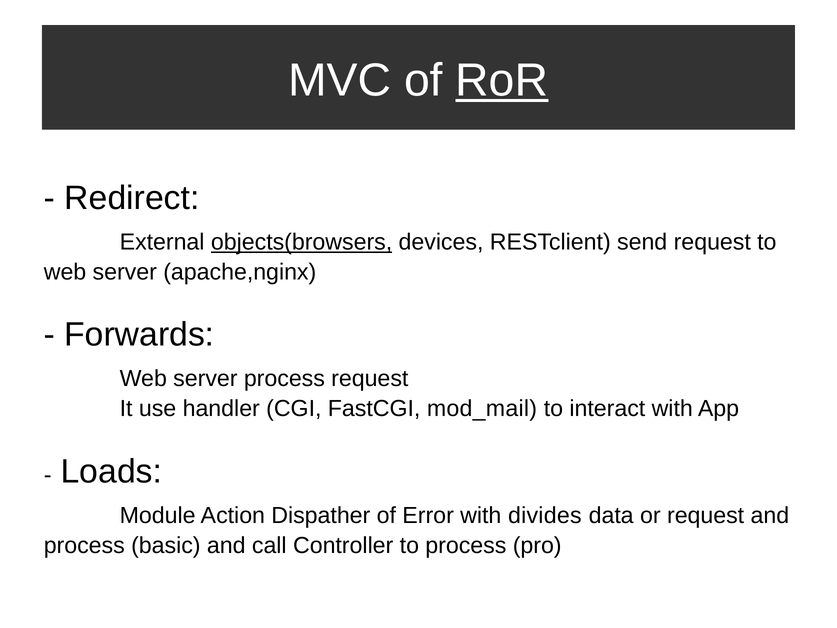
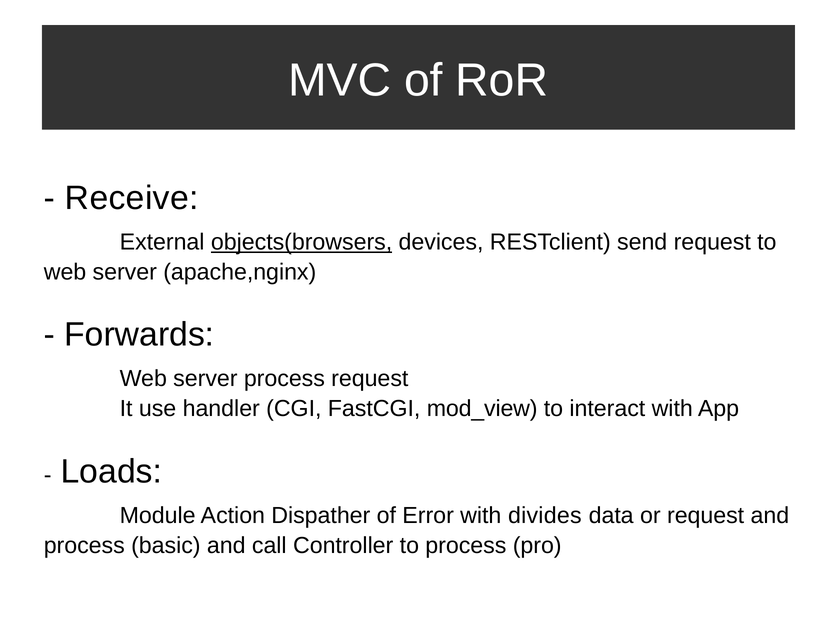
RoR underline: present -> none (502, 81)
Redirect: Redirect -> Receive (132, 198)
mod_mail: mod_mail -> mod_view (482, 409)
